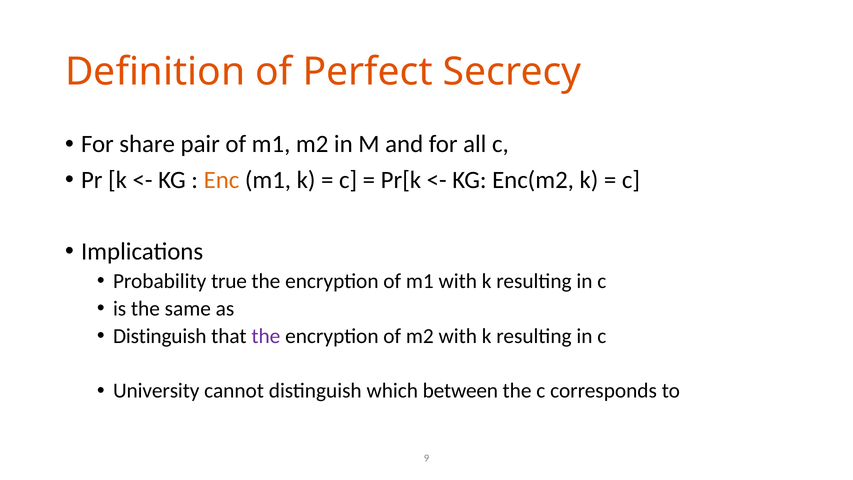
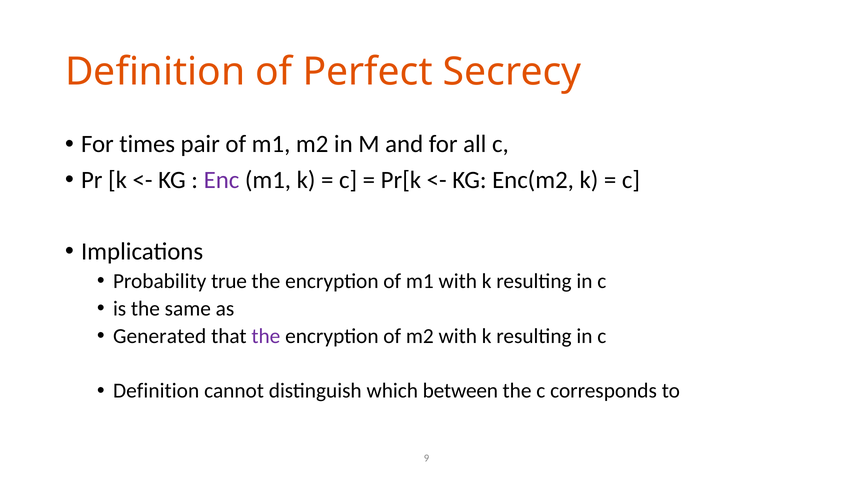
share: share -> times (147, 144)
Enc colour: orange -> purple (222, 180)
Distinguish: Distinguish -> Generated (160, 336)
University: University -> Definition (156, 391)
